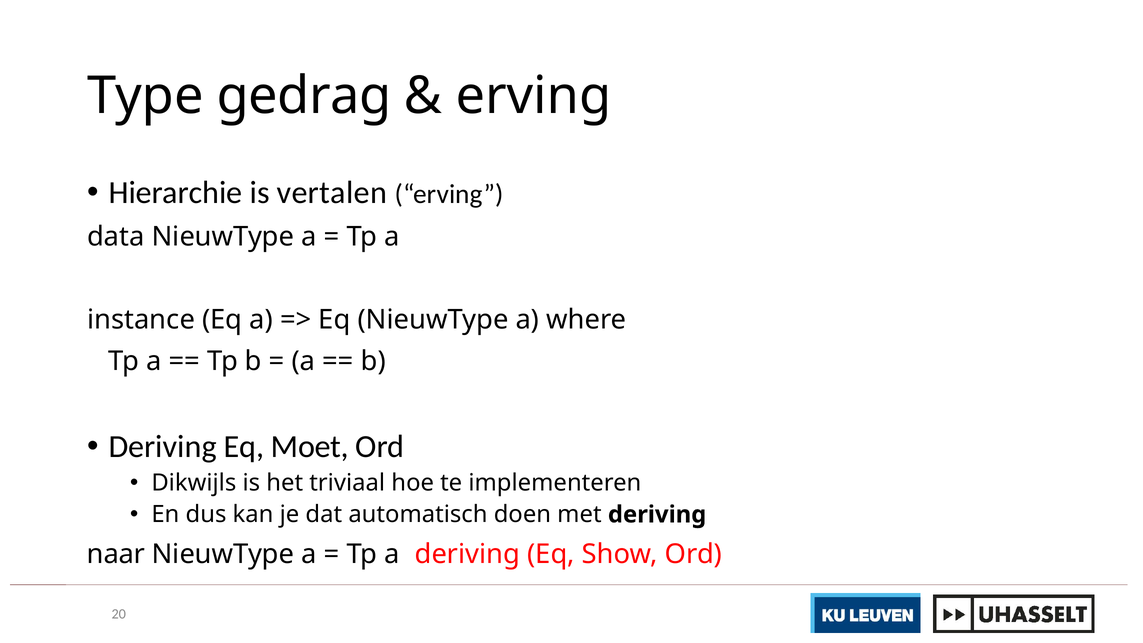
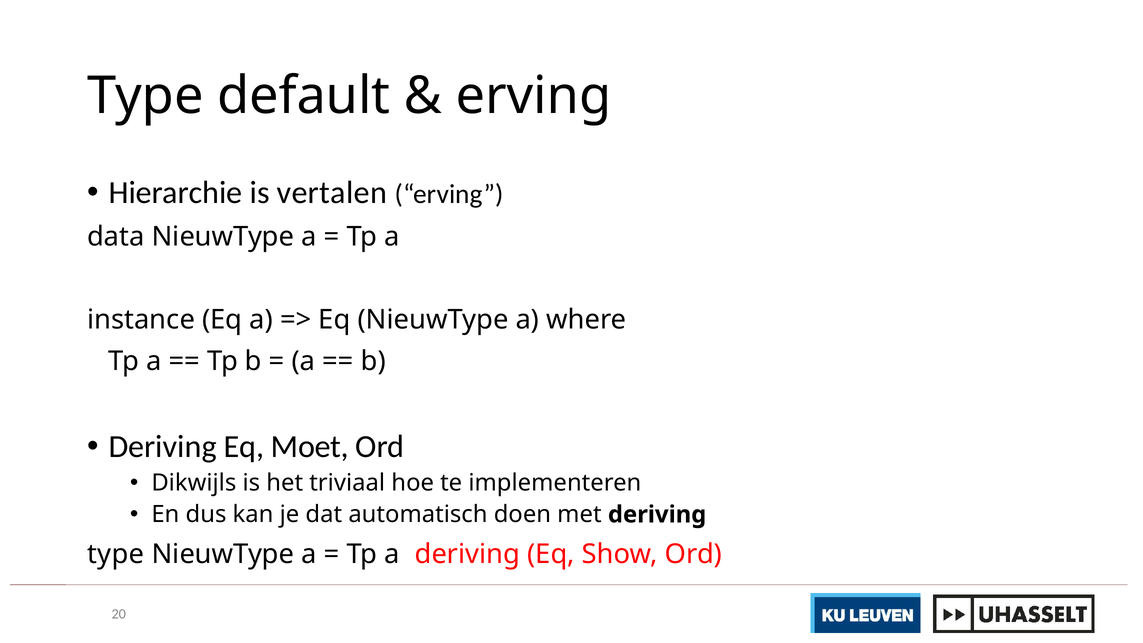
gedrag: gedrag -> default (304, 96)
naar: naar -> type (116, 554)
